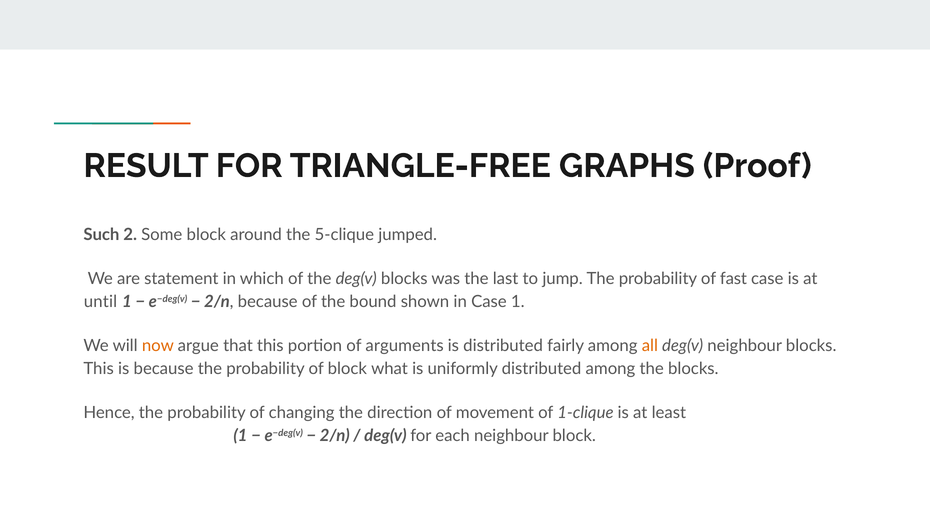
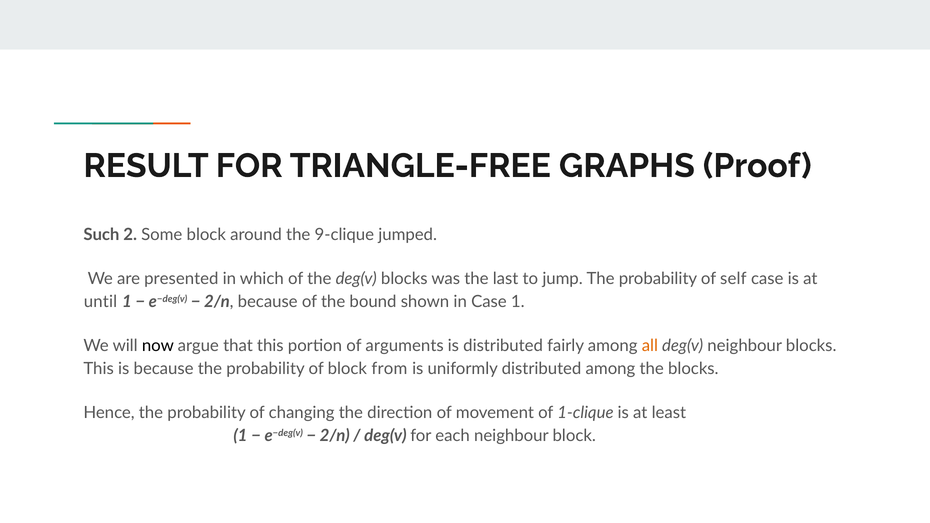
5-clique: 5-clique -> 9-clique (344, 235)
statement: statement -> presented (181, 279)
fast: fast -> self (733, 279)
now colour: orange -> black (158, 346)
what: what -> from (389, 369)
